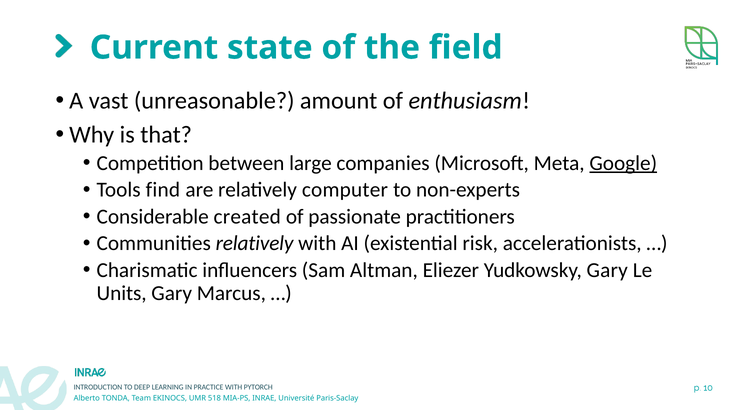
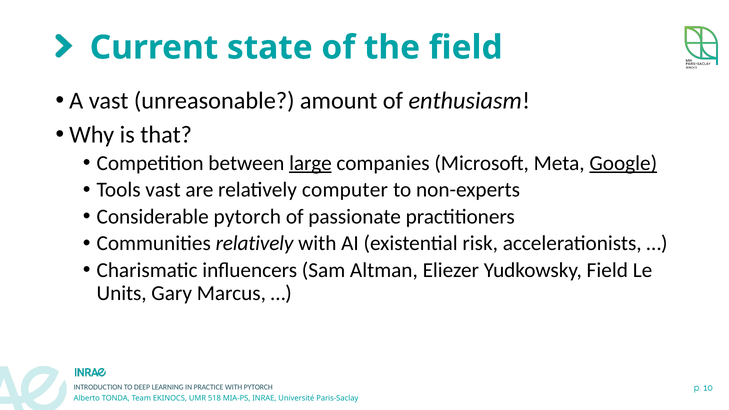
large underline: none -> present (310, 163)
Tools find: find -> vast (163, 190)
Considerable created: created -> pytorch (247, 217)
Yudkowsky Gary: Gary -> Field (607, 270)
